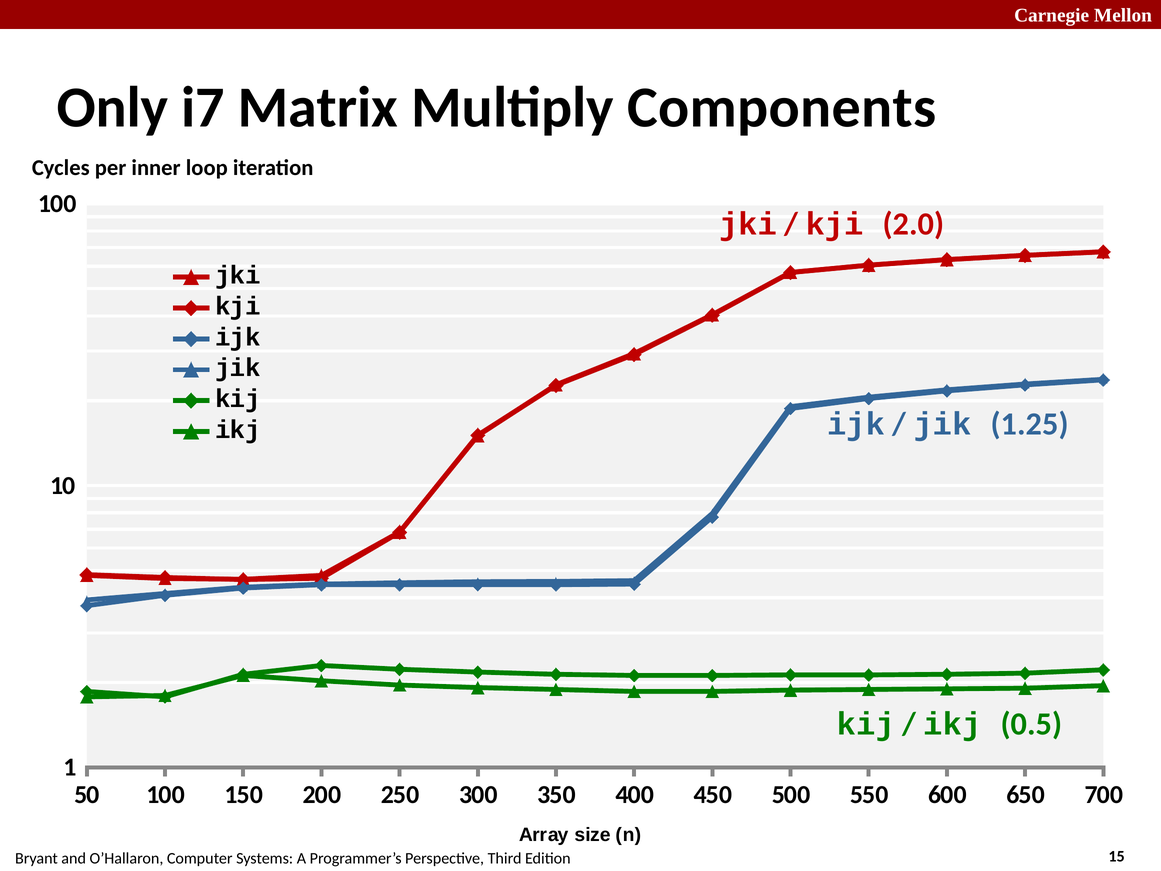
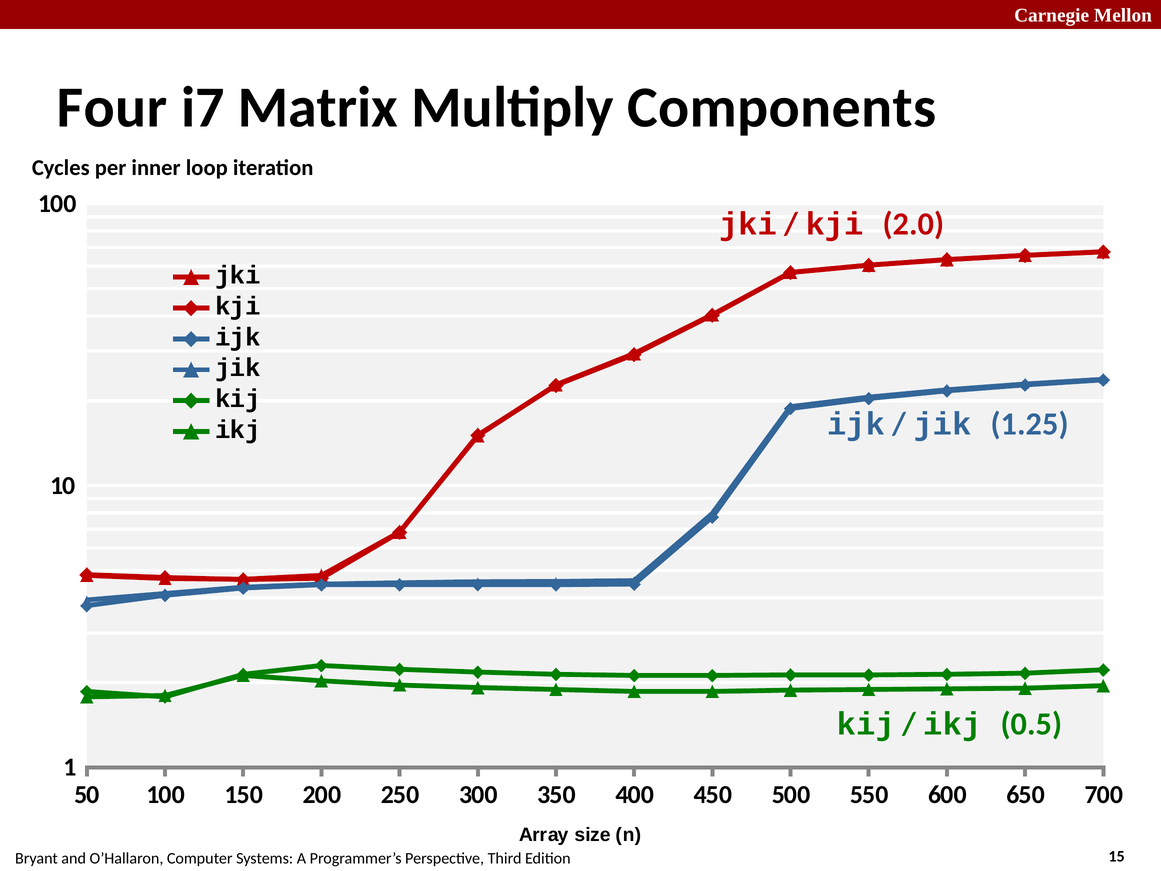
Only: Only -> Four (112, 108)
